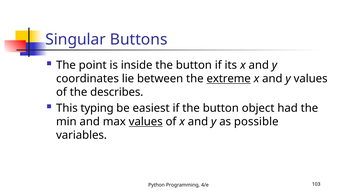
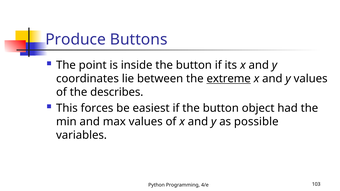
Singular: Singular -> Produce (76, 40)
typing: typing -> forces (97, 108)
values underline: present -> none (146, 122)
